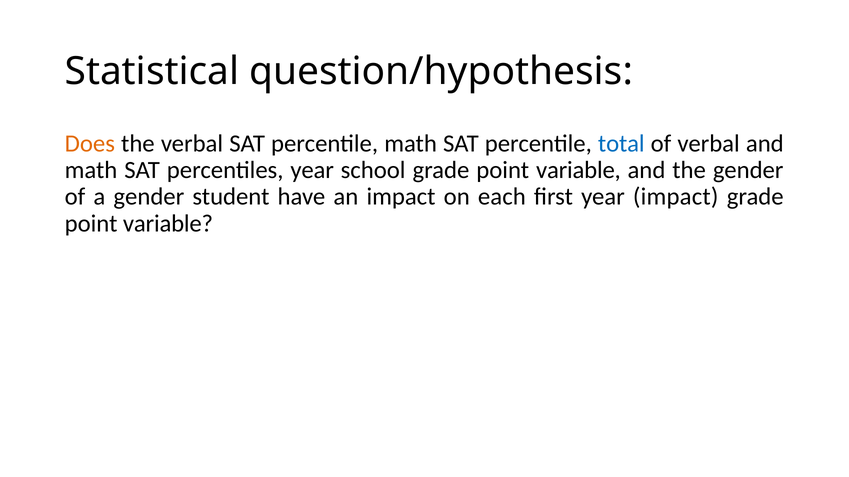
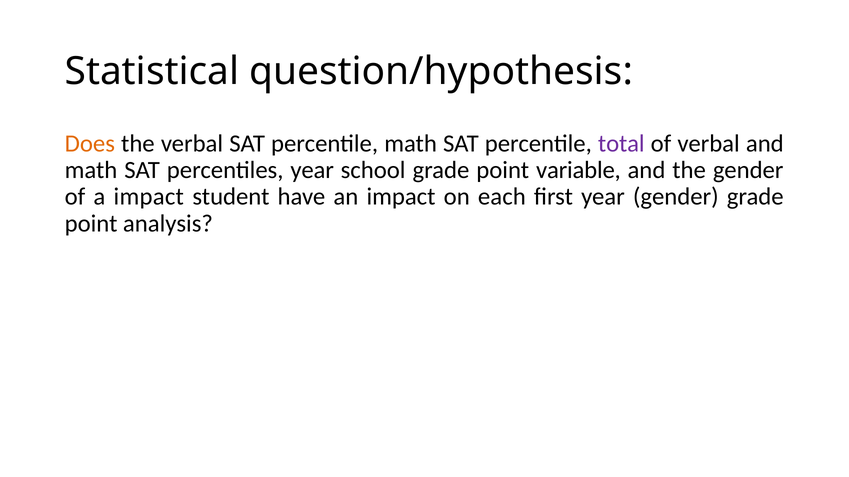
total colour: blue -> purple (621, 144)
a gender: gender -> impact (149, 197)
year impact: impact -> gender (676, 197)
variable: variable -> analysis (168, 224)
